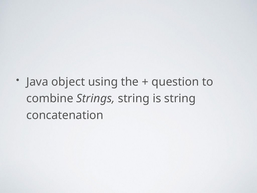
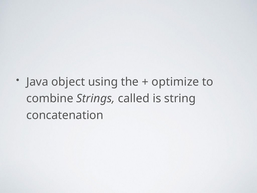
question: question -> optimize (175, 82)
Strings string: string -> called (134, 98)
